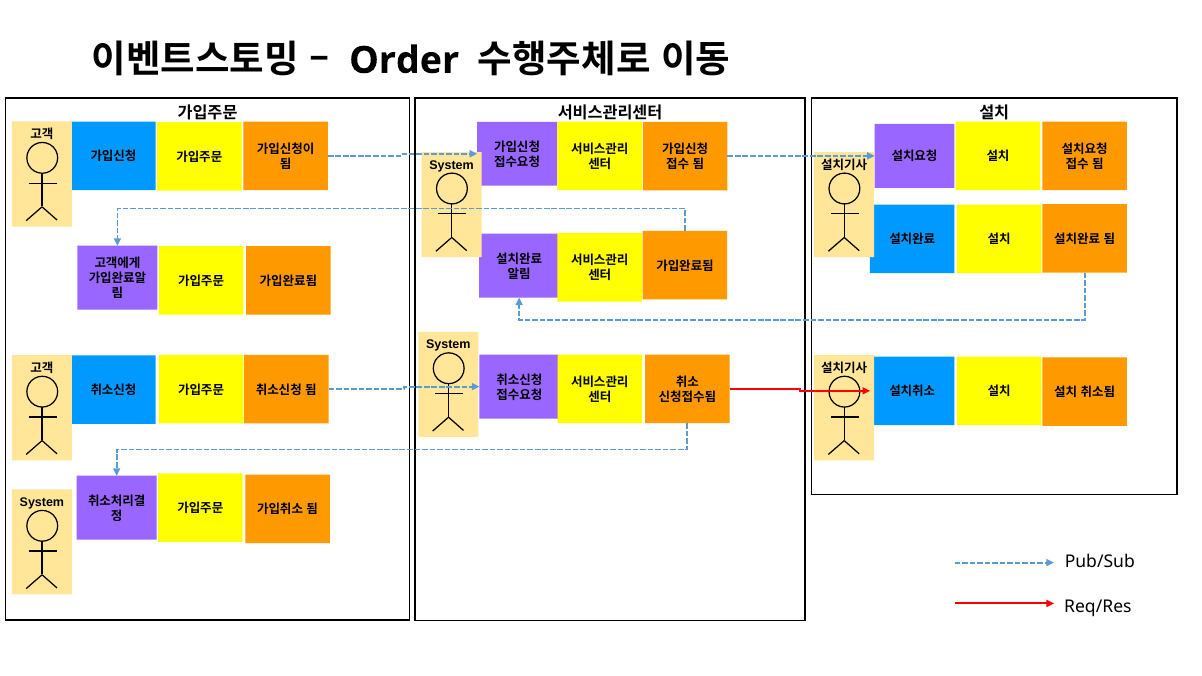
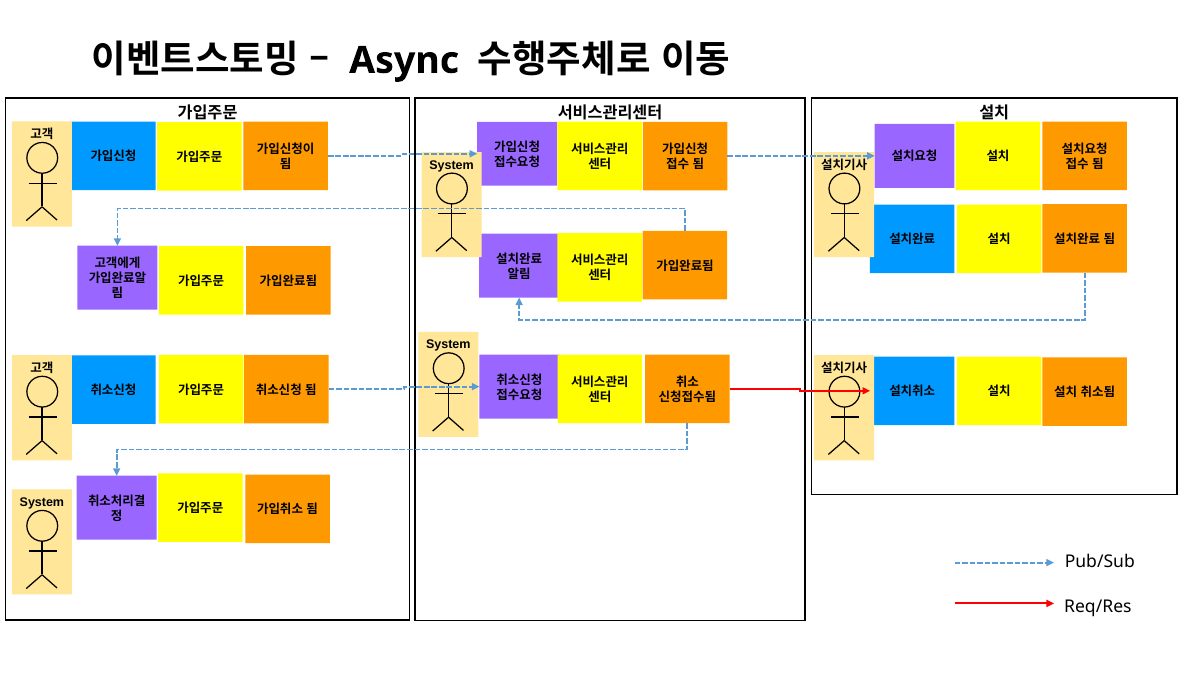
Order: Order -> Async (404, 61)
